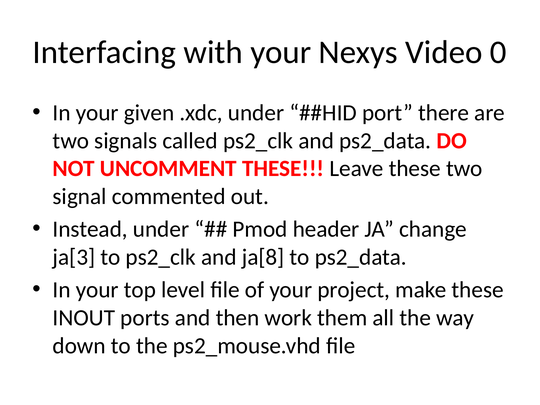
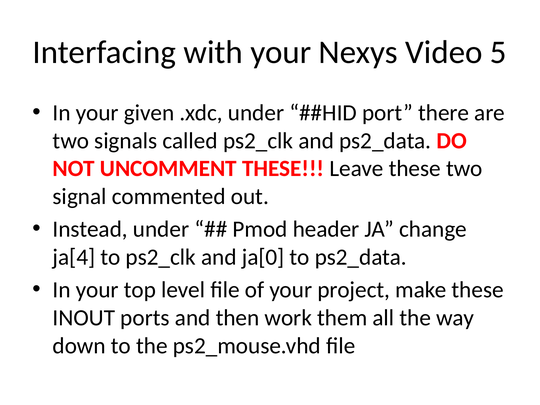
0: 0 -> 5 (498, 52)
ja[3: ja[3 -> ja[4 (74, 257)
ja[8: ja[8 -> ja[0 (263, 257)
